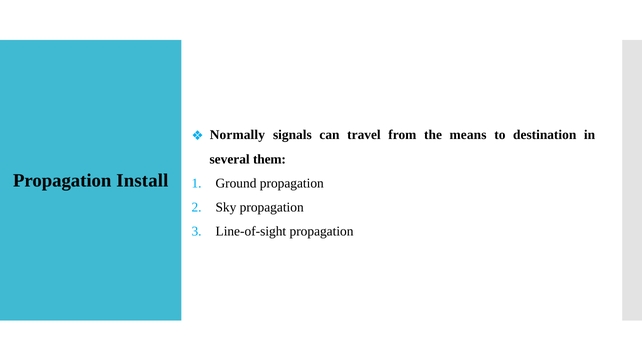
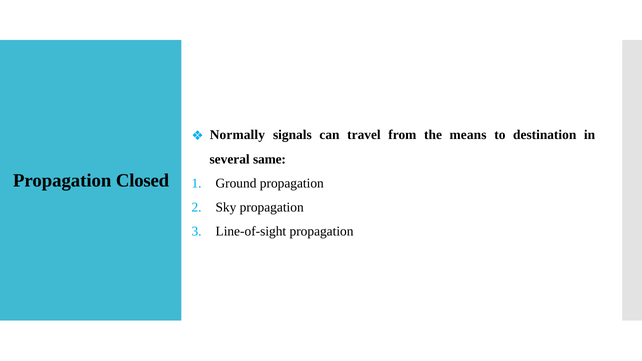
them: them -> same (269, 159)
Install: Install -> Closed (143, 180)
